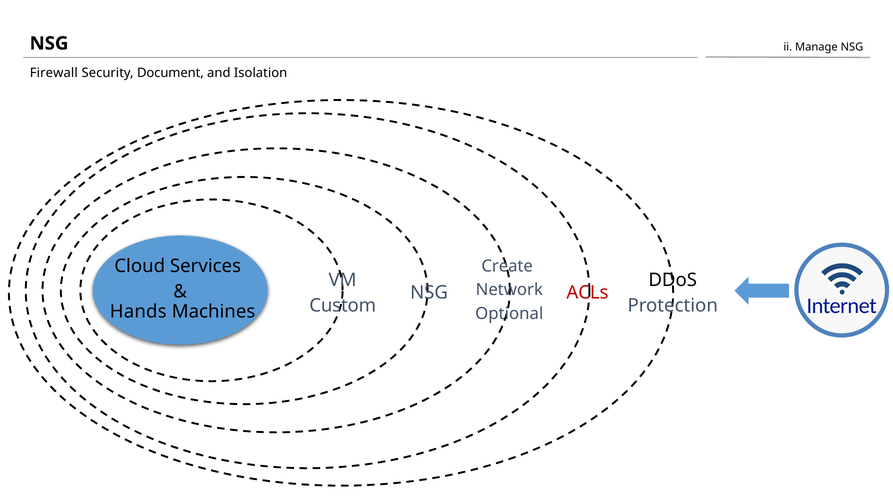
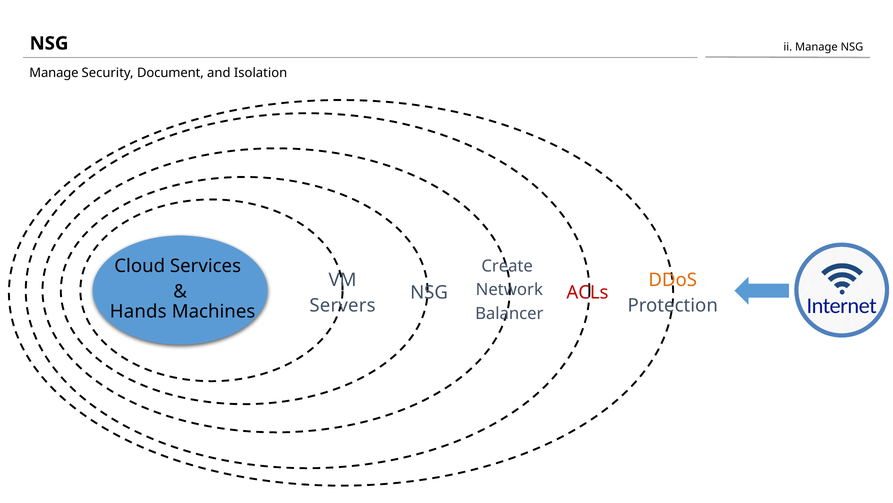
Firewall: Firewall -> Manage (54, 73)
DDoS colour: black -> orange (673, 280)
Custom: Custom -> Servers (343, 305)
Optional: Optional -> Balancer (509, 313)
